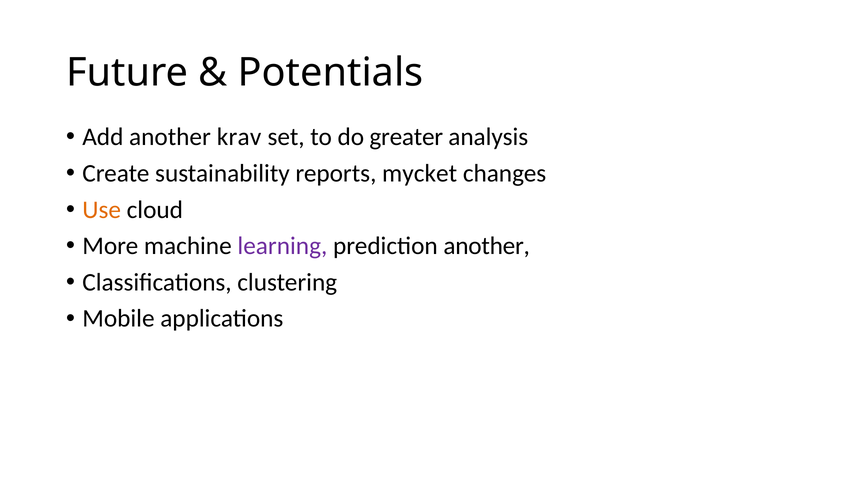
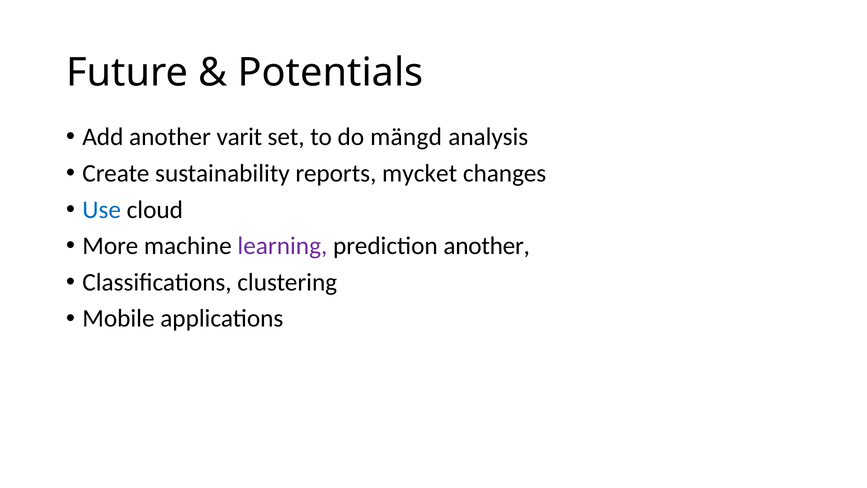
krav: krav -> varit (239, 137)
greater: greater -> mängd (406, 137)
Use colour: orange -> blue (102, 210)
